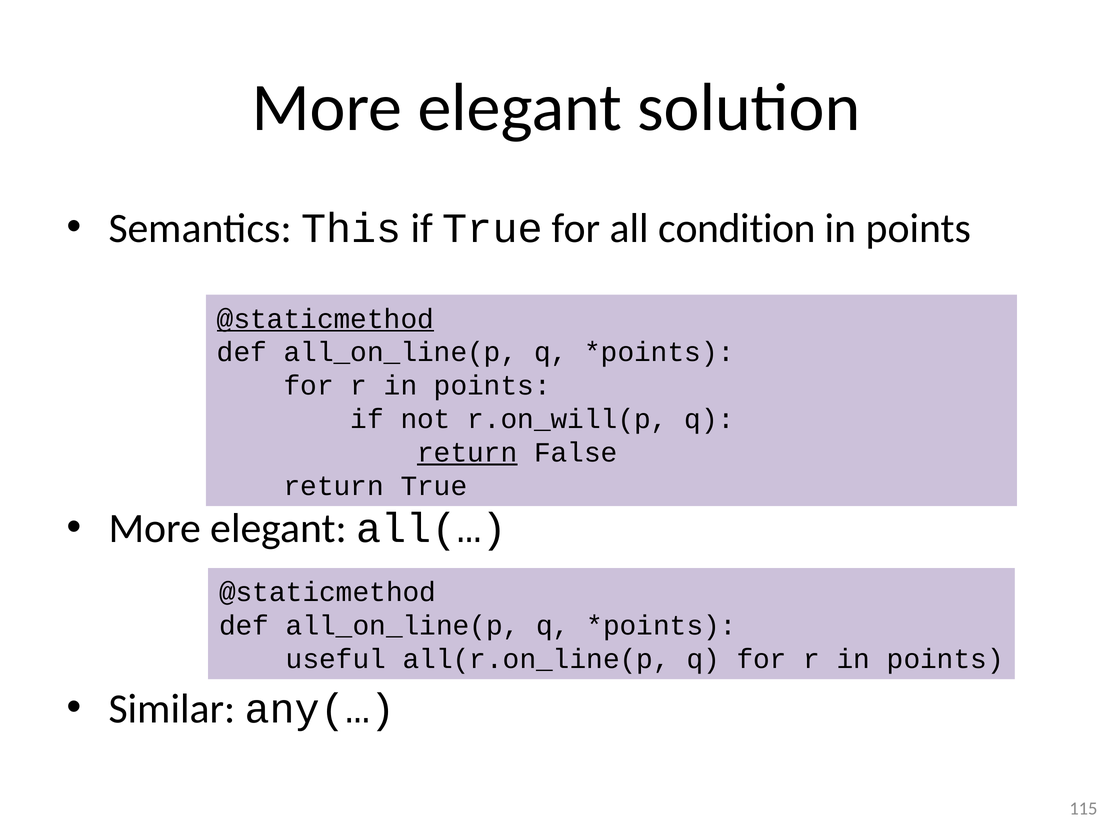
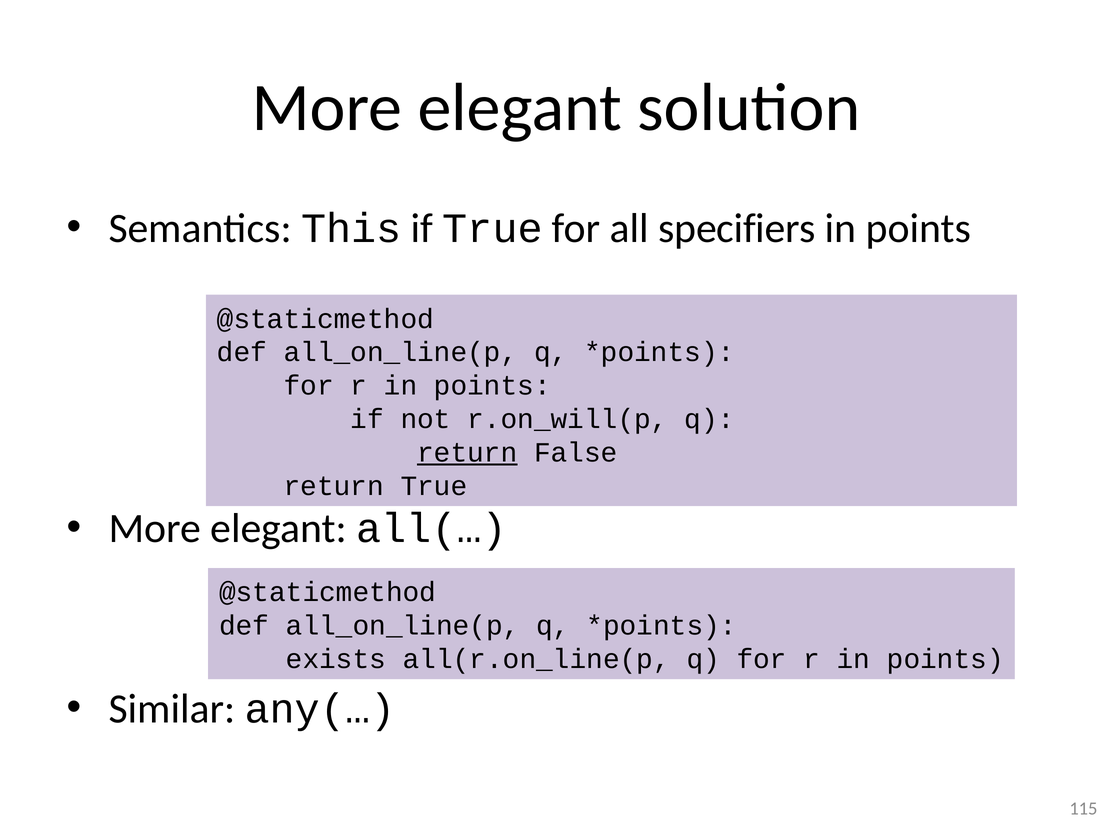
condition: condition -> specifiers (737, 228)
@staticmethod underline: present -> none (325, 319)
useful: useful -> exists (336, 659)
